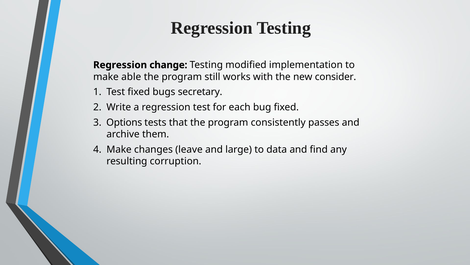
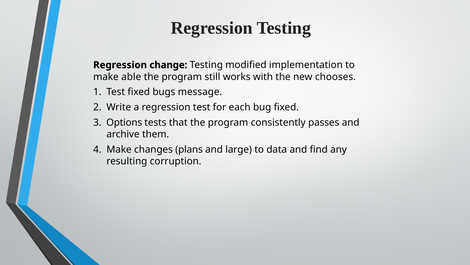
consider: consider -> chooses (335, 77)
secretary: secretary -> message (200, 92)
leave: leave -> plans (189, 149)
